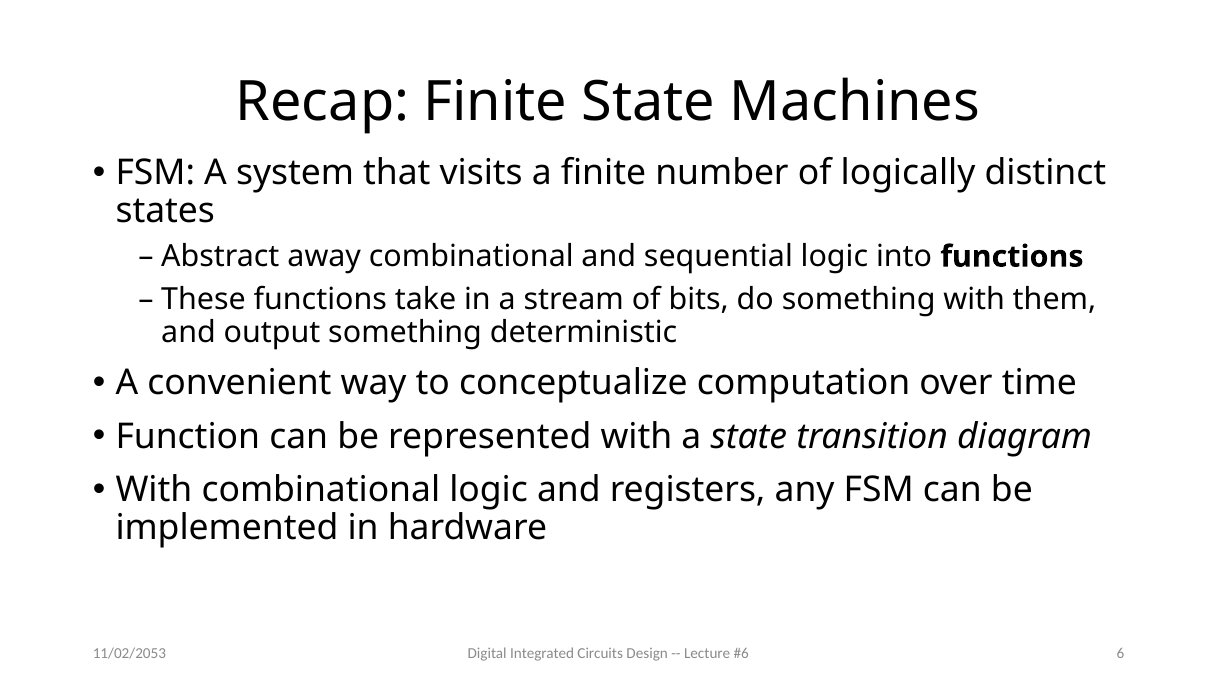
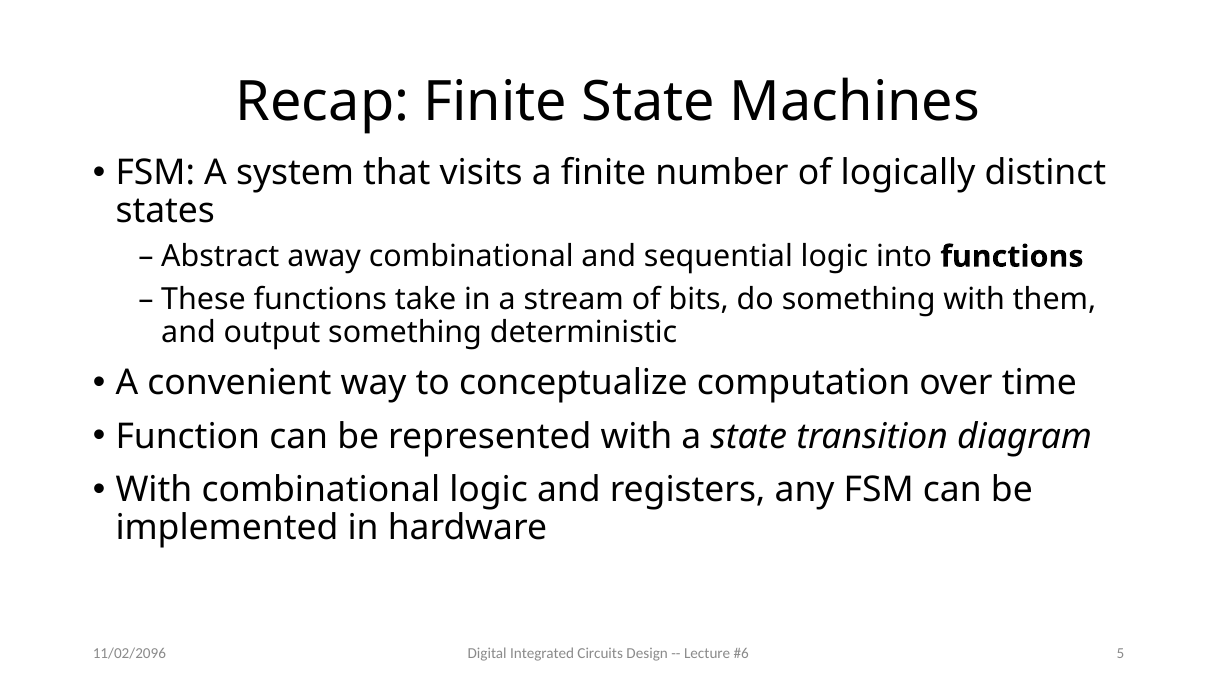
6: 6 -> 5 (1120, 654)
11/02/2053: 11/02/2053 -> 11/02/2096 (129, 654)
